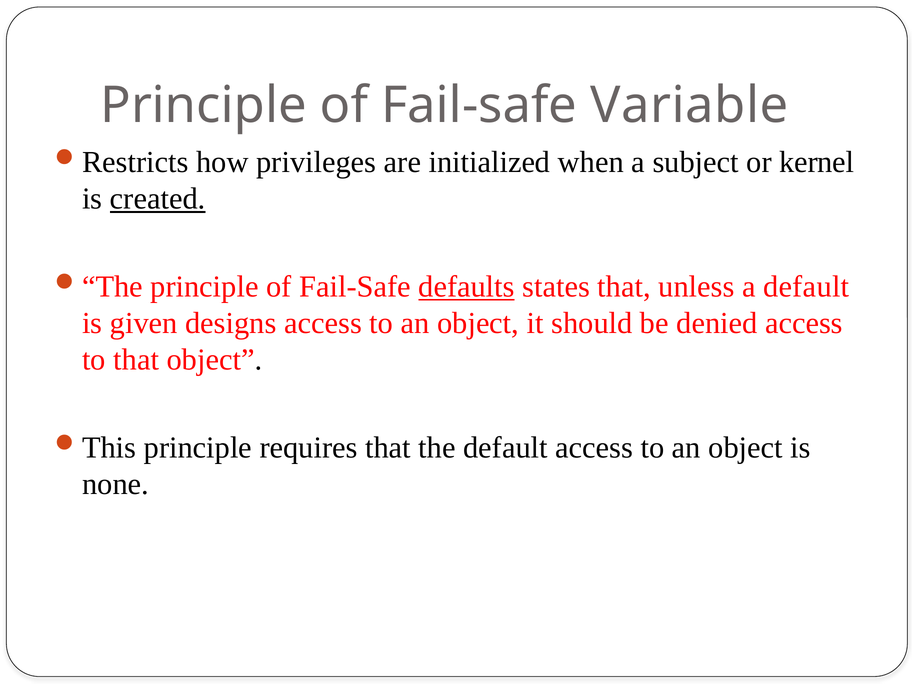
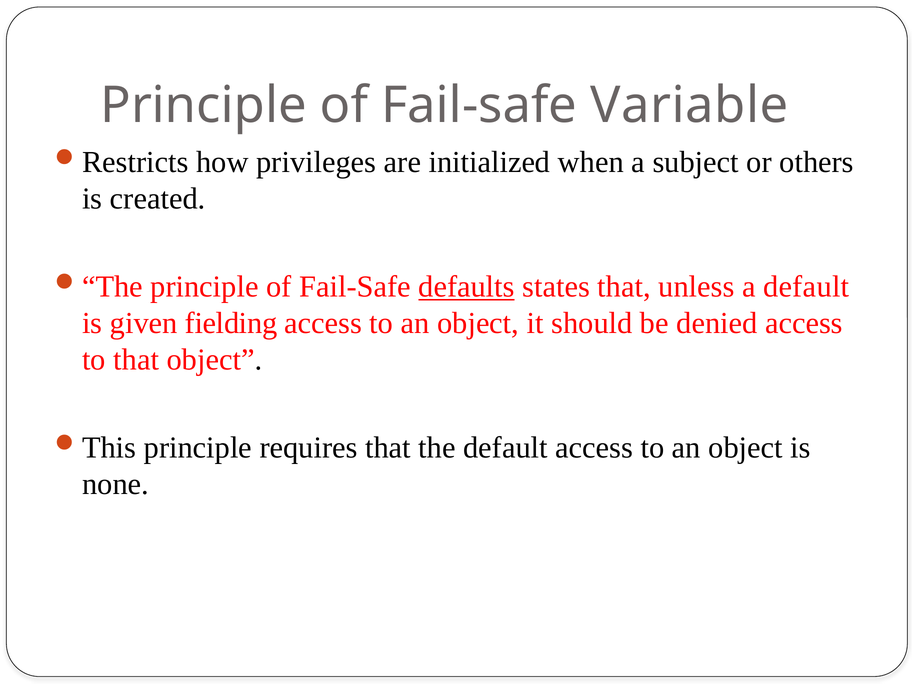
kernel: kernel -> others (817, 162)
created underline: present -> none (158, 199)
designs: designs -> fielding (231, 323)
